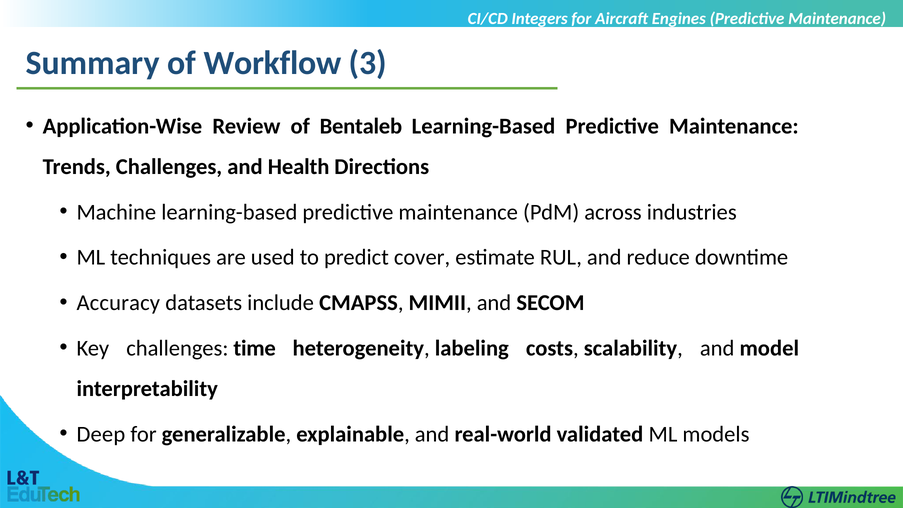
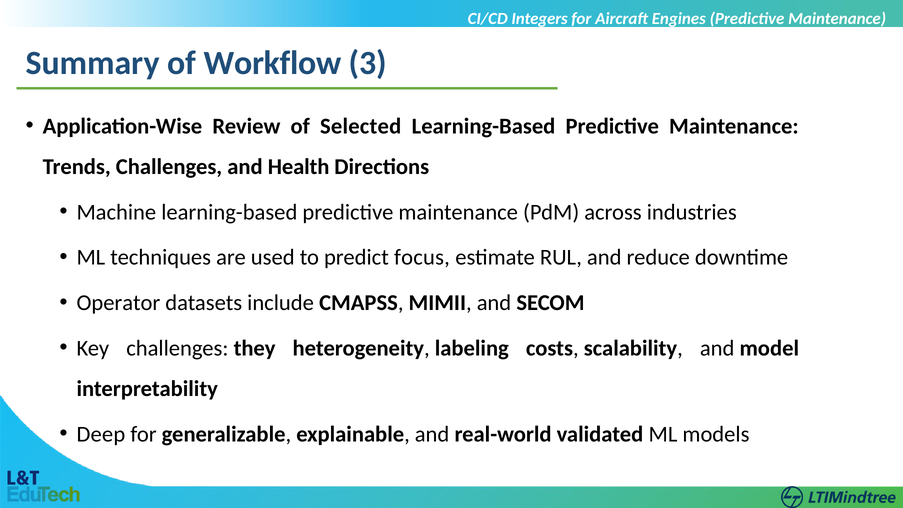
Bentaleb: Bentaleb -> Selected (361, 126)
cover: cover -> focus (422, 257)
Accuracy: Accuracy -> Operator (118, 303)
time: time -> they (255, 348)
